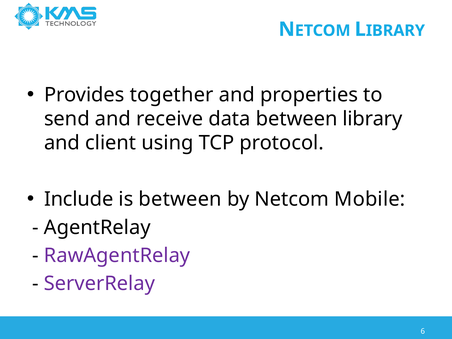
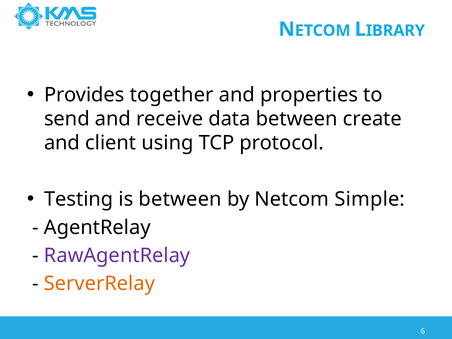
library: library -> create (372, 119)
Include: Include -> Testing (79, 199)
Mobile: Mobile -> Simple (370, 199)
ServerRelay colour: purple -> orange (99, 284)
